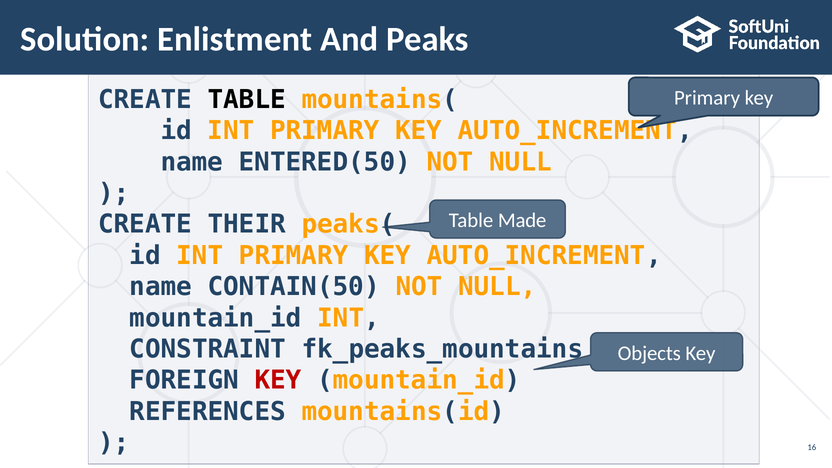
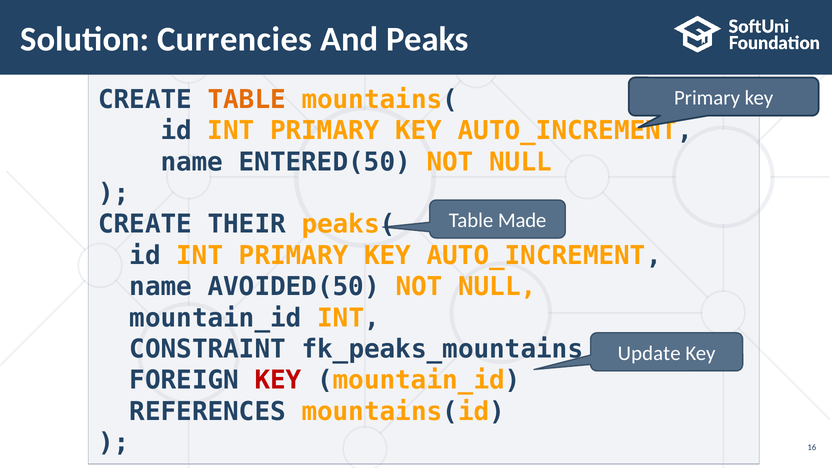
Enlistment: Enlistment -> Currencies (235, 39)
TABLE colour: black -> orange (247, 100)
CONTAIN(50: CONTAIN(50 -> AVOIDED(50 (294, 287)
Objects: Objects -> Update (649, 353)
